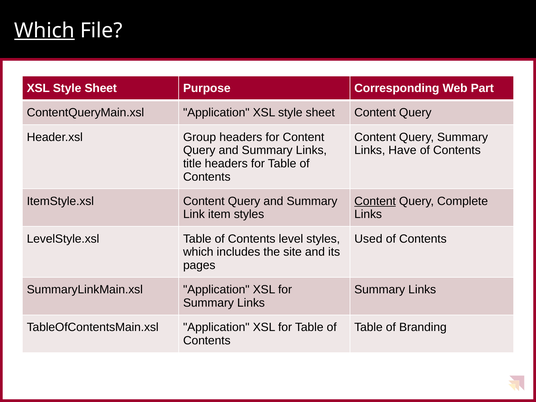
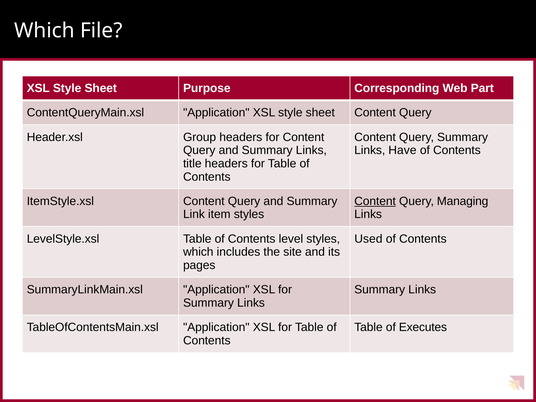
Which underline: present -> none (45, 30)
Complete: Complete -> Managing (463, 201)
Branding: Branding -> Executes (423, 327)
